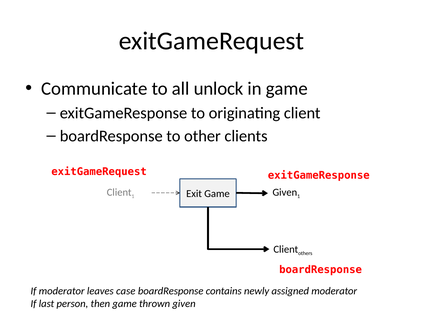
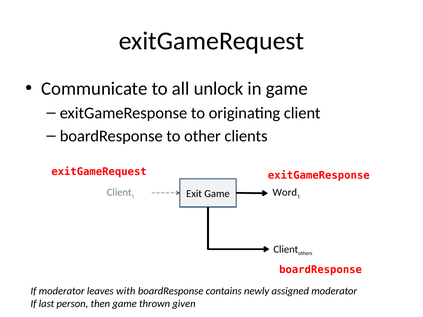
Given: Given -> Word (285, 192)
case: case -> with (126, 291)
